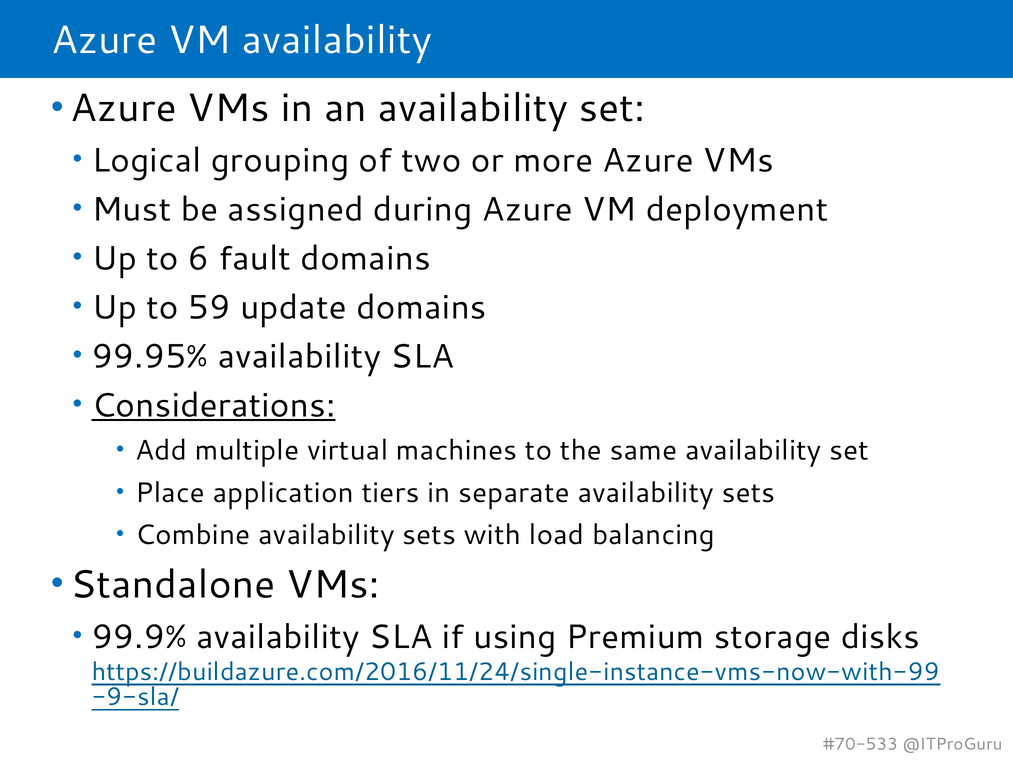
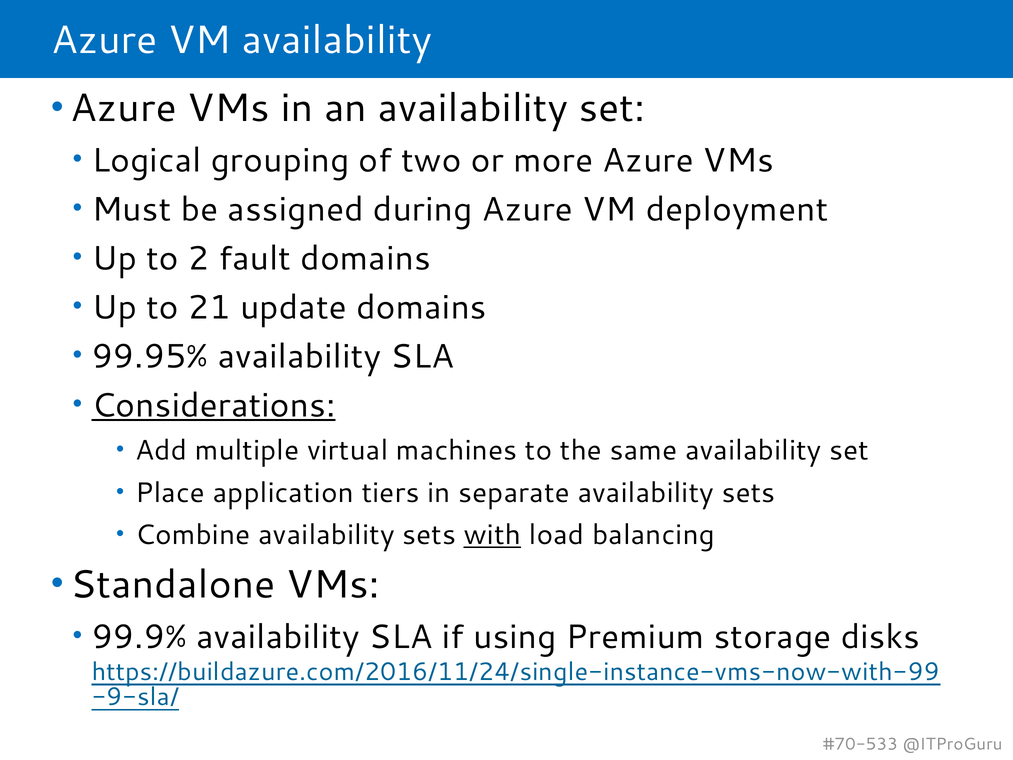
6: 6 -> 2 (199, 258)
59: 59 -> 21 (209, 307)
with underline: none -> present (492, 535)
